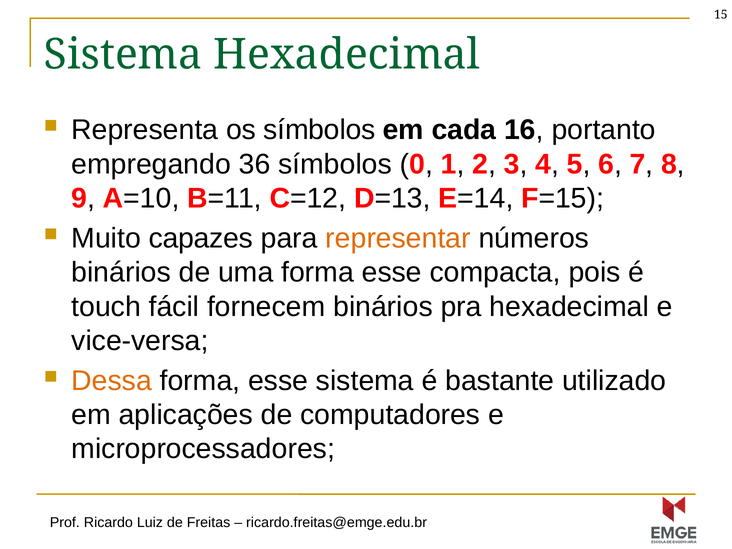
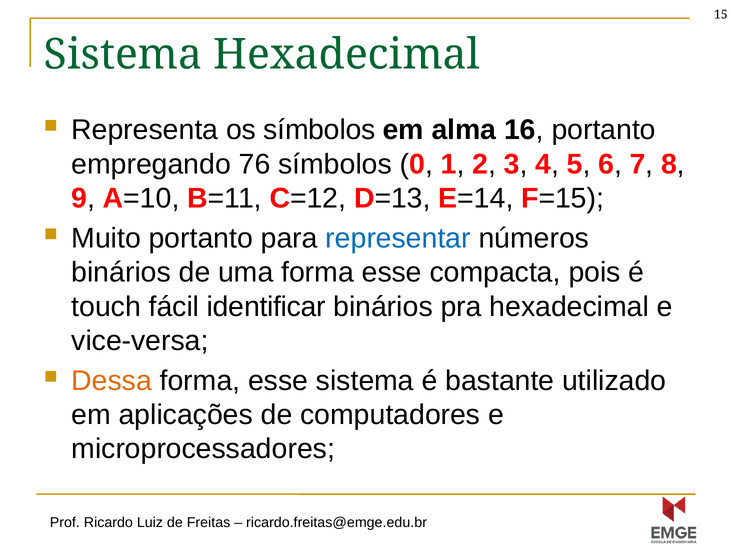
cada: cada -> alma (464, 130)
36: 36 -> 76 (255, 164)
Muito capazes: capazes -> portanto (201, 238)
representar colour: orange -> blue (398, 238)
fornecem: fornecem -> identificar (266, 307)
